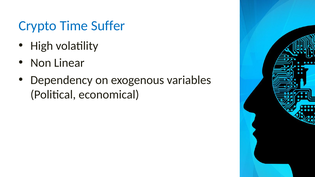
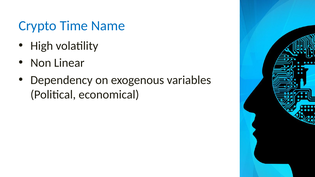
Suffer: Suffer -> Name (108, 26)
